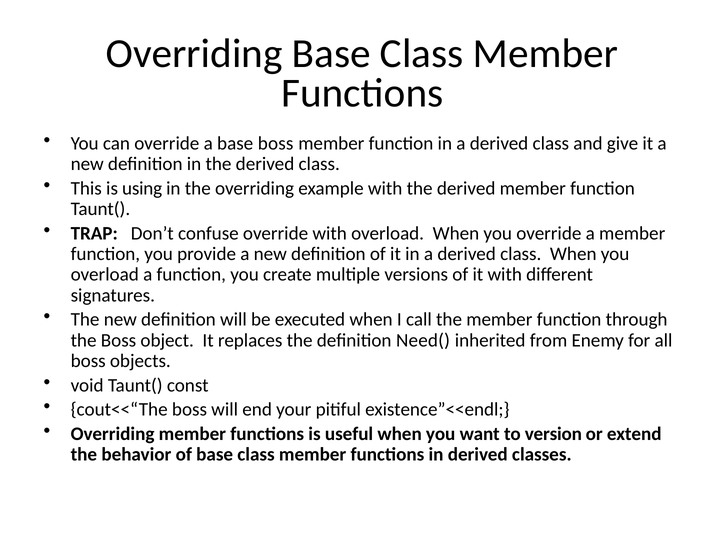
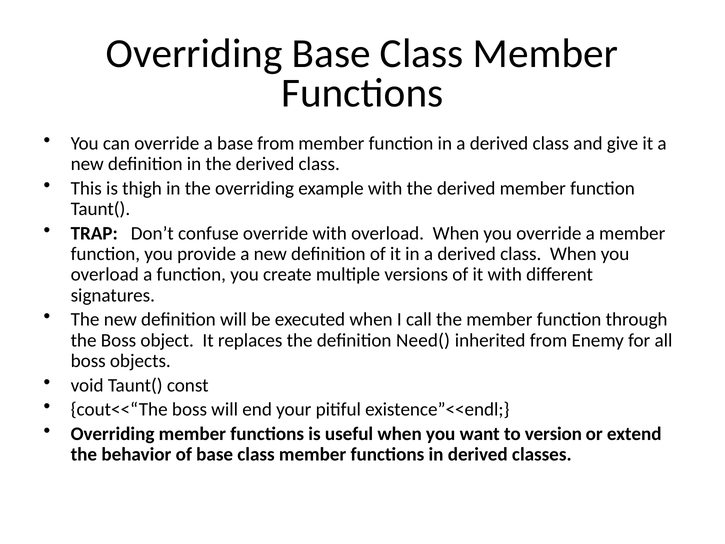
base boss: boss -> from (276, 143)
using: using -> thigh (142, 188)
